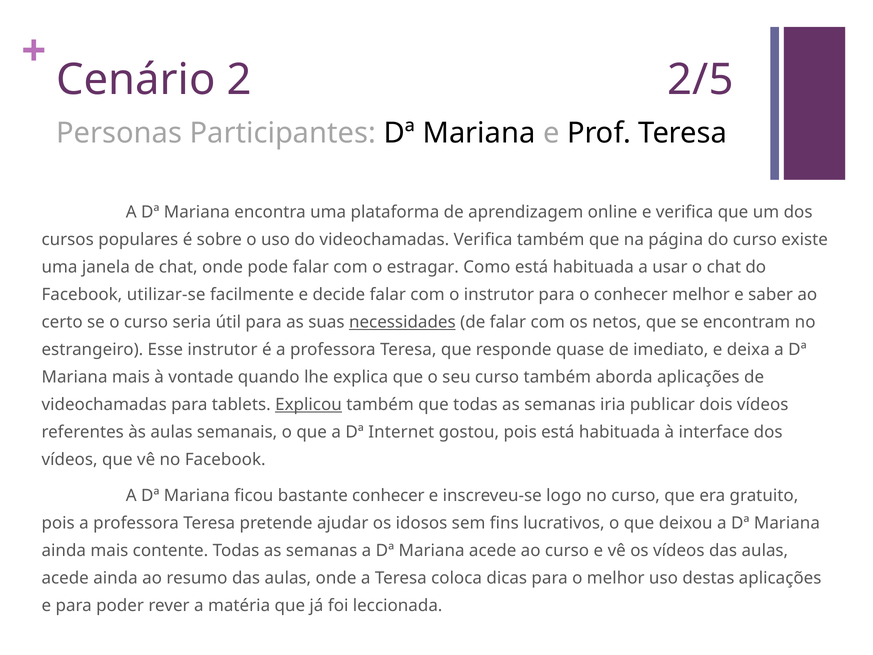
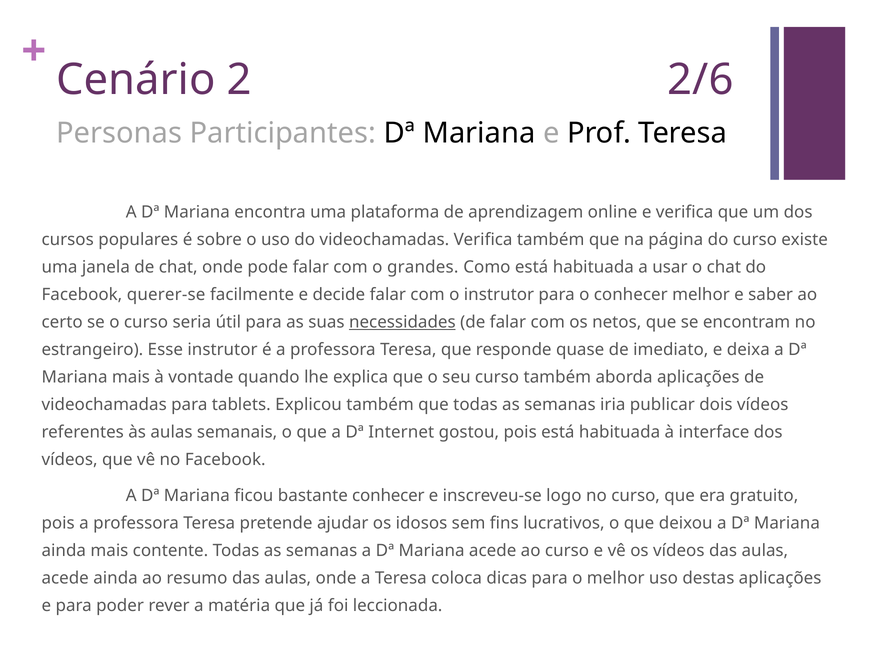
2/5: 2/5 -> 2/6 (700, 80)
estragar: estragar -> grandes (423, 267)
utilizar-se: utilizar-se -> querer-se (166, 294)
Explicou underline: present -> none (308, 404)
